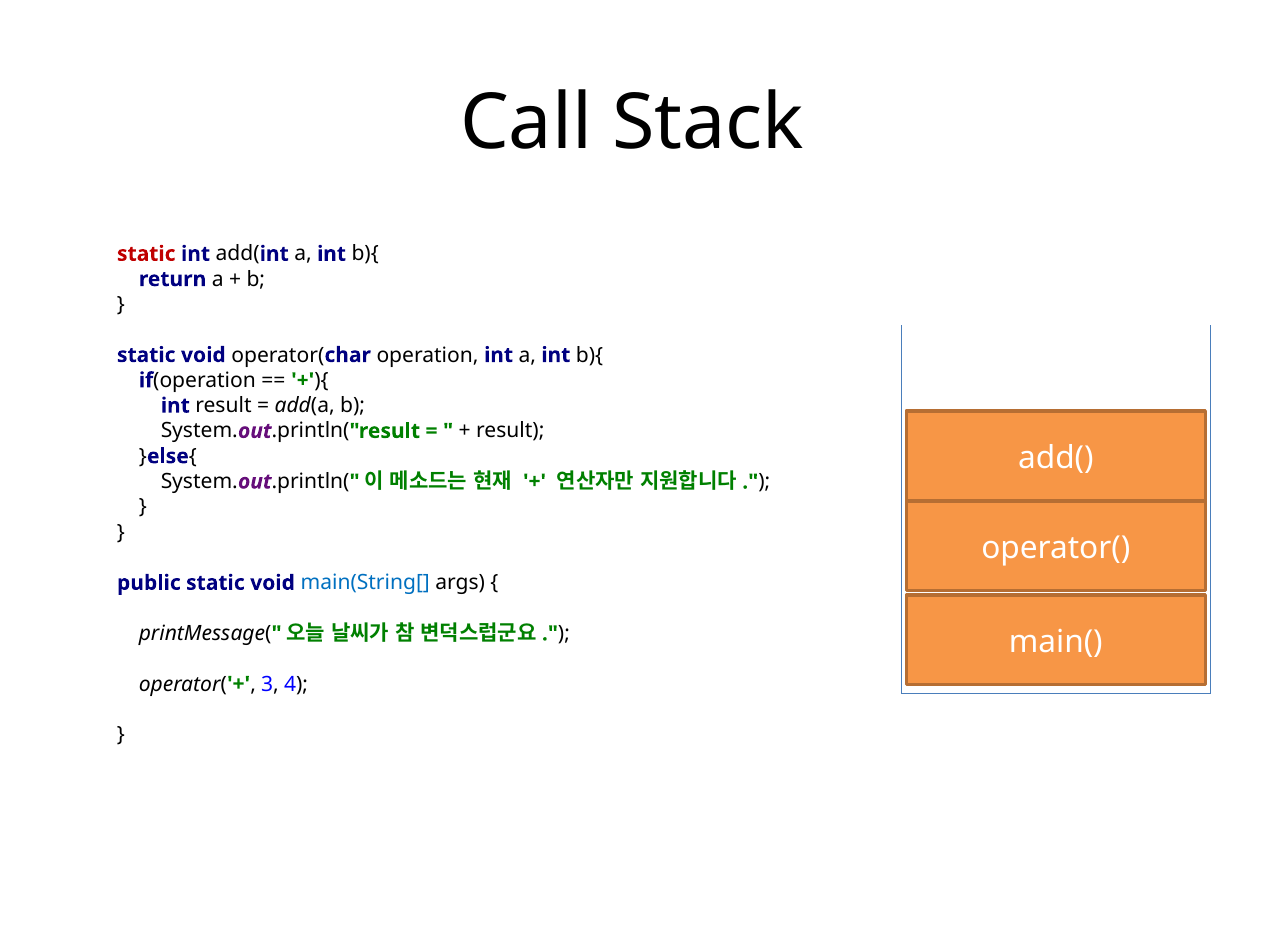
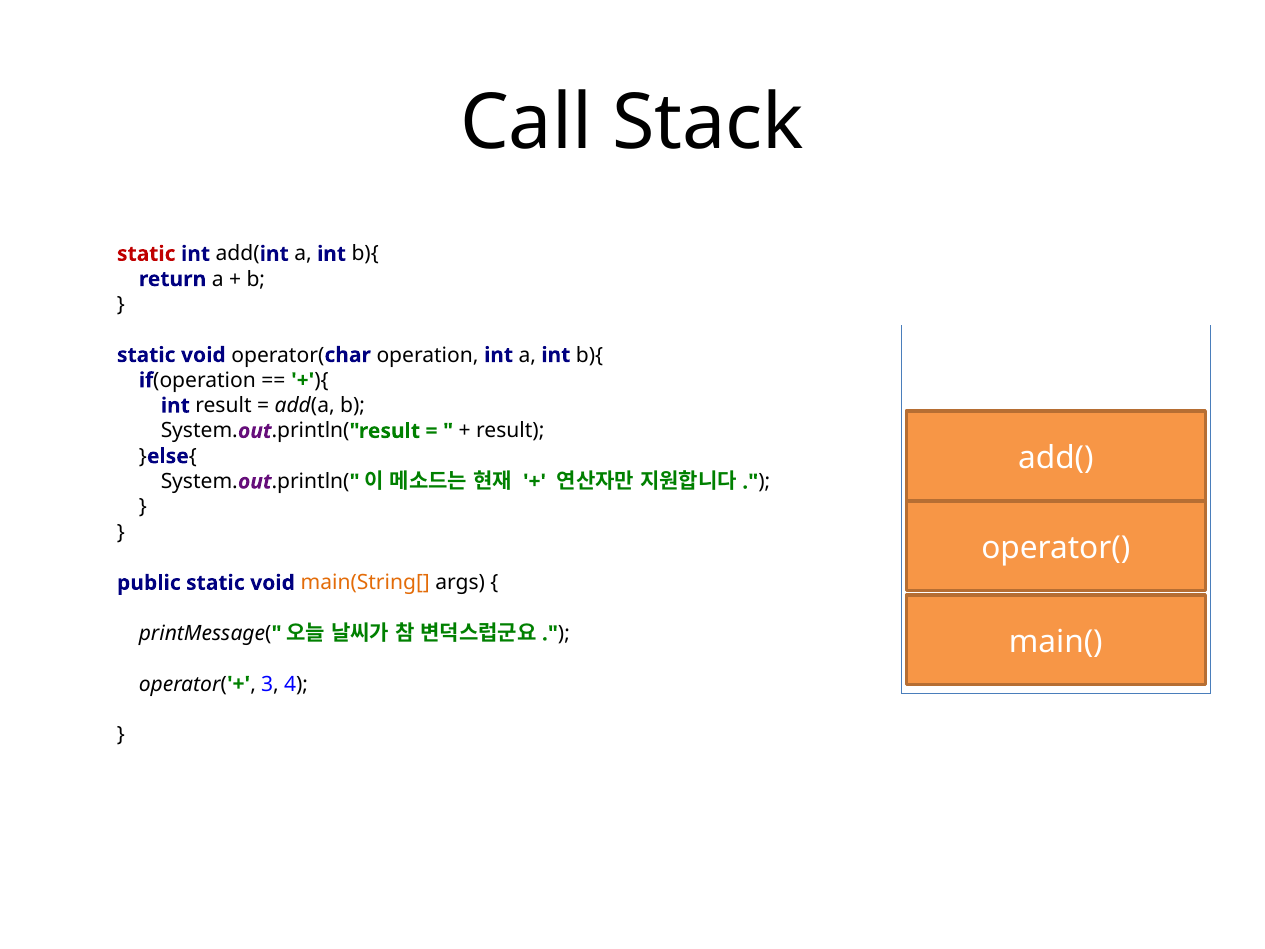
main(String[ colour: blue -> orange (365, 583)
